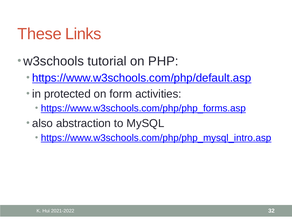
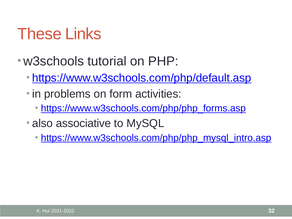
protected: protected -> problems (67, 94)
abstraction: abstraction -> associative (83, 123)
